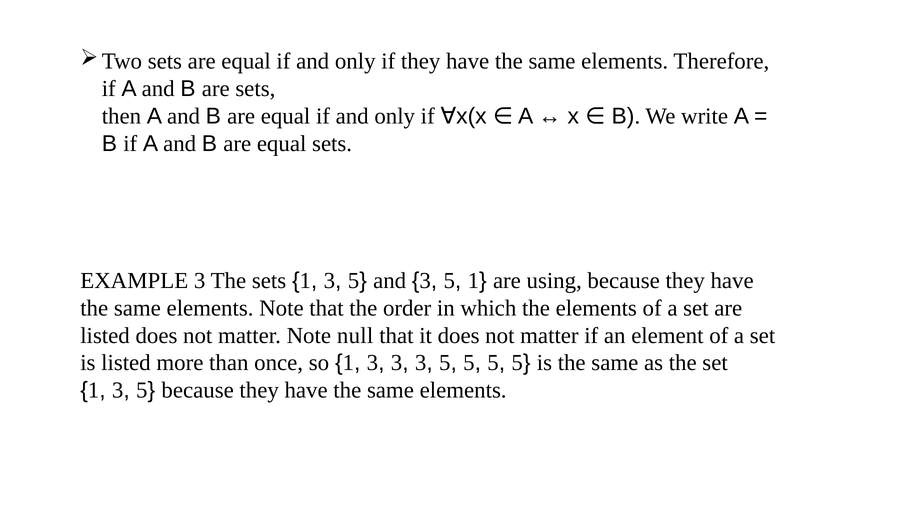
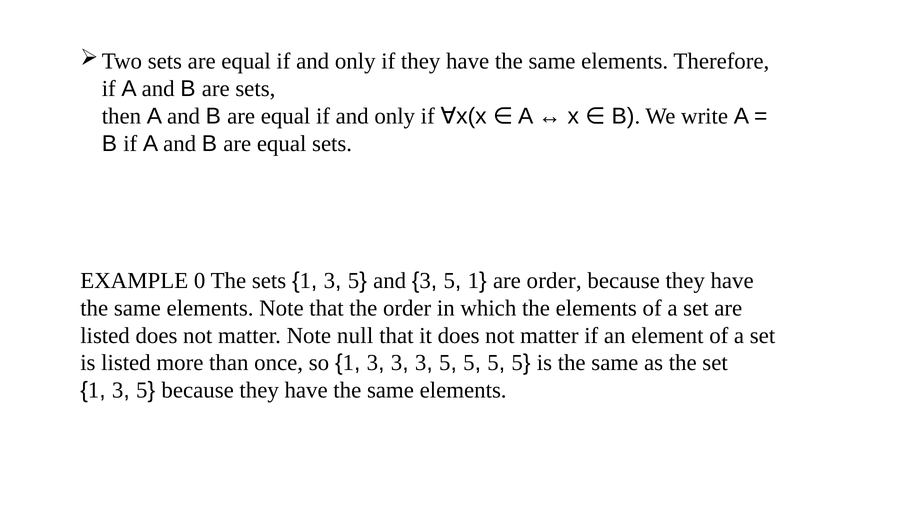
EXAMPLE 3: 3 -> 0 (200, 281)
are using: using -> order (554, 281)
